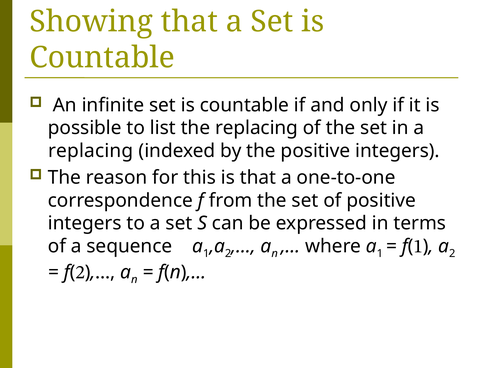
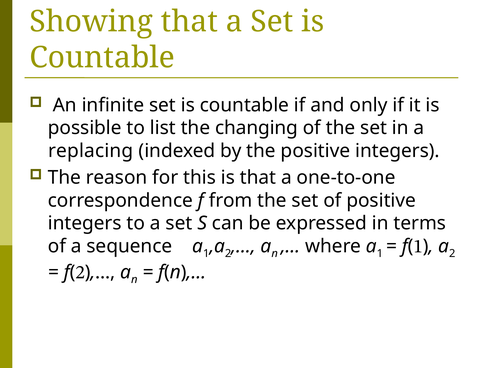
the replacing: replacing -> changing (257, 128)
